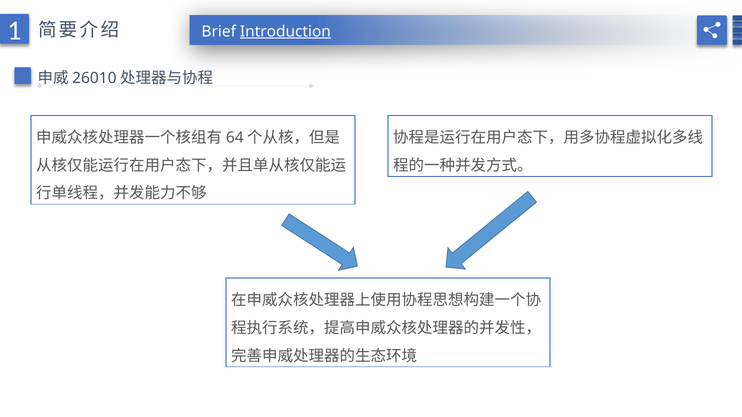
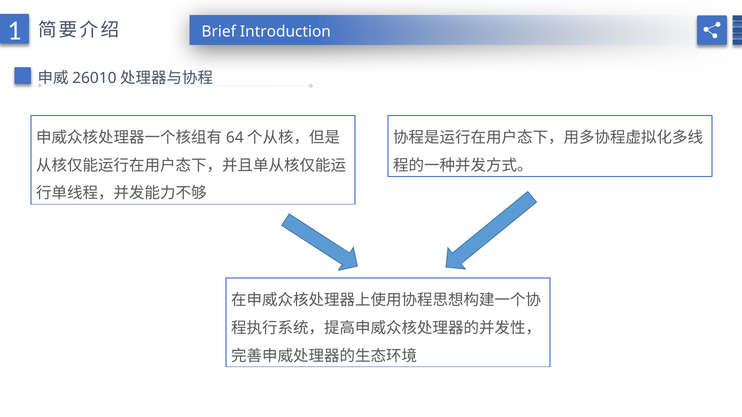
Introduction underline: present -> none (285, 32)
